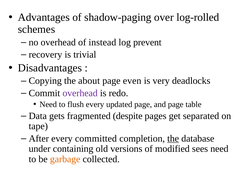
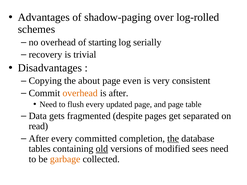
instead: instead -> starting (102, 42)
prevent: prevent -> serially (147, 42)
deadlocks: deadlocks -> consistent (191, 81)
overhead colour: purple -> orange (80, 93)
is redo: redo -> after (119, 93)
tape: tape -> read (38, 126)
under: under -> tables (40, 149)
old underline: none -> present (102, 149)
